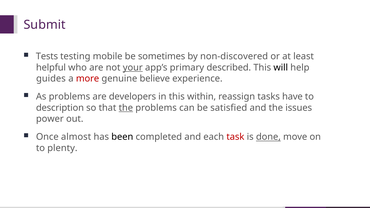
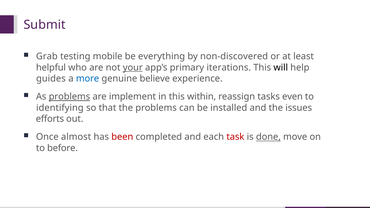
Tests: Tests -> Grab (47, 56)
sometimes: sometimes -> everything (162, 56)
described: described -> iterations (229, 68)
more colour: red -> blue (88, 79)
problems underline: none -> present (69, 97)
developers: developers -> implement (132, 97)
have: have -> even (292, 97)
description: description -> identifying (60, 108)
the underline: present -> none (126, 108)
satisfied: satisfied -> installed (229, 108)
power: power -> efforts (50, 119)
been colour: black -> red (122, 137)
plenty: plenty -> before (62, 148)
